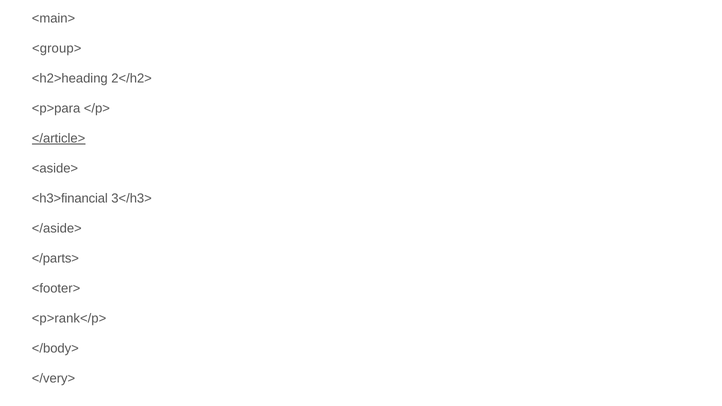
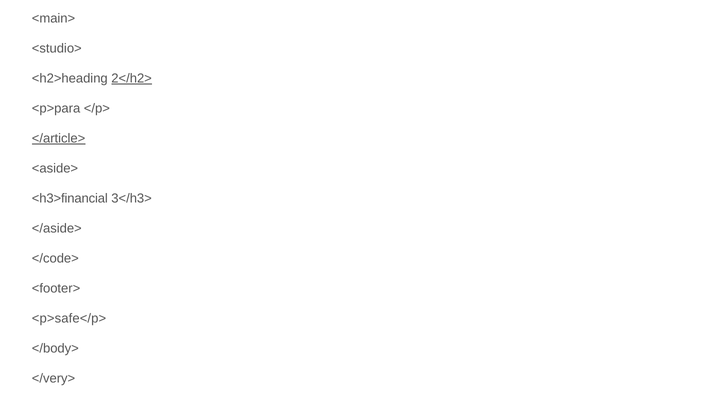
<group>: <group> -> <studio> (57, 48)
2</h2> underline: none -> present (132, 78)
</parts>: </parts> -> </code> (55, 258)
<p>rank</p>: <p>rank</p> -> <p>safe</p> (69, 318)
